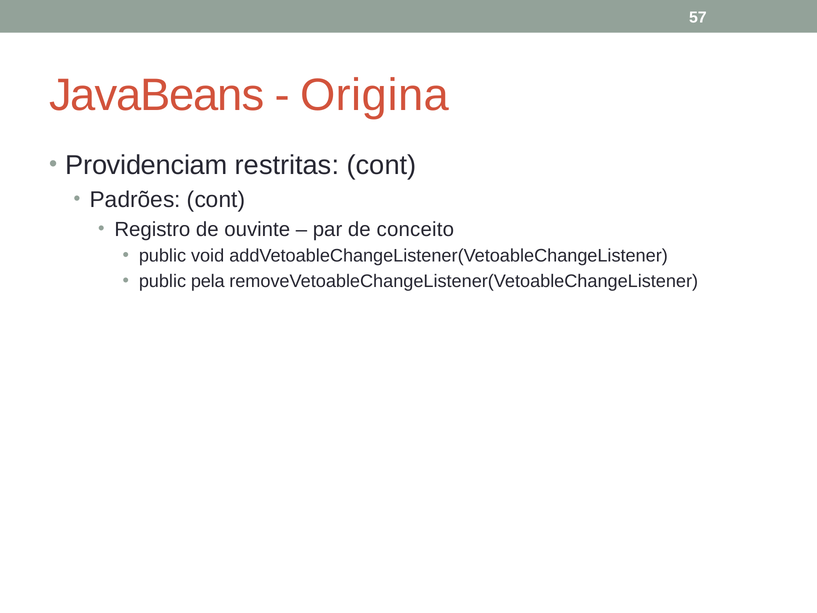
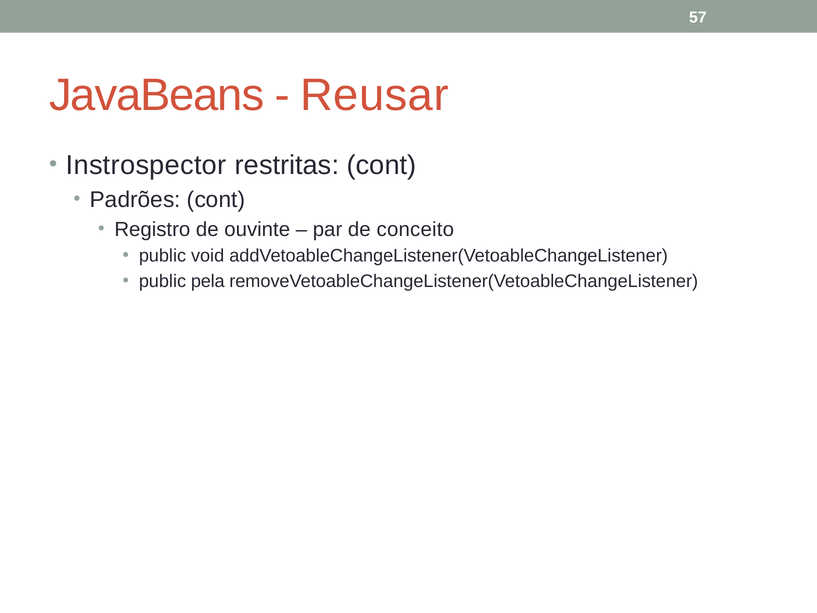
Origina: Origina -> Reusar (375, 95)
Providenciam: Providenciam -> Instrospector (146, 165)
